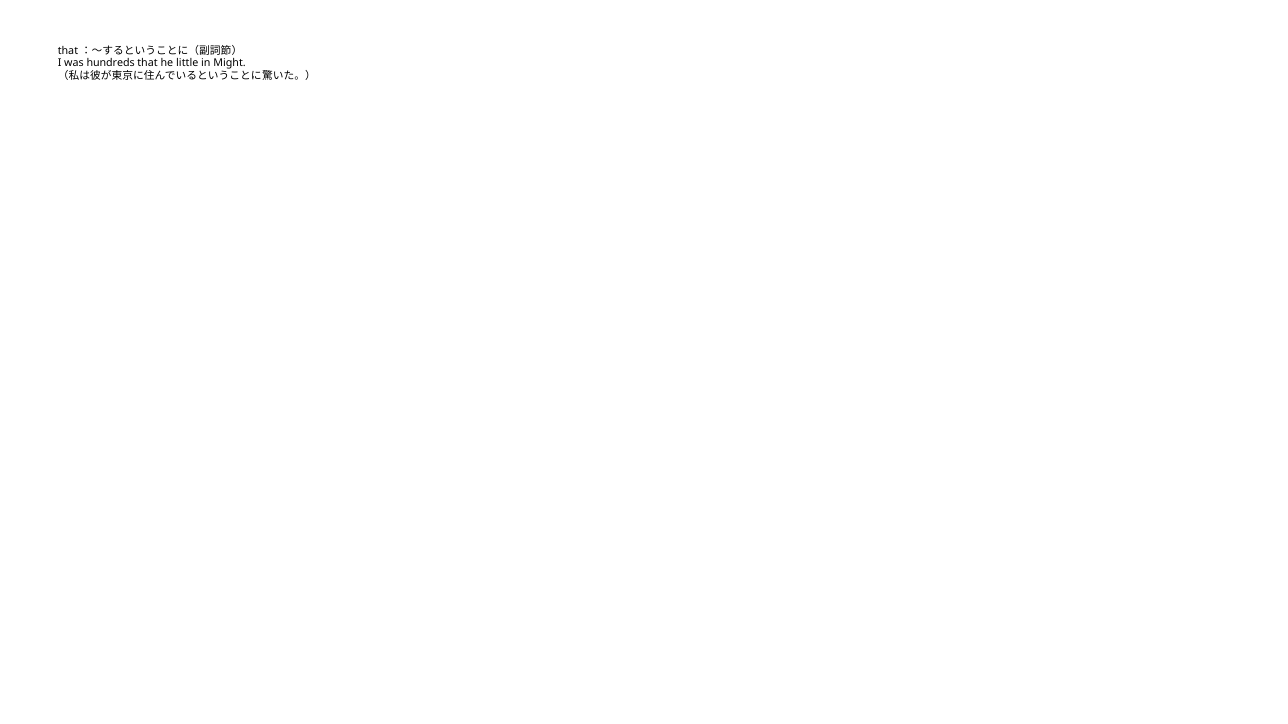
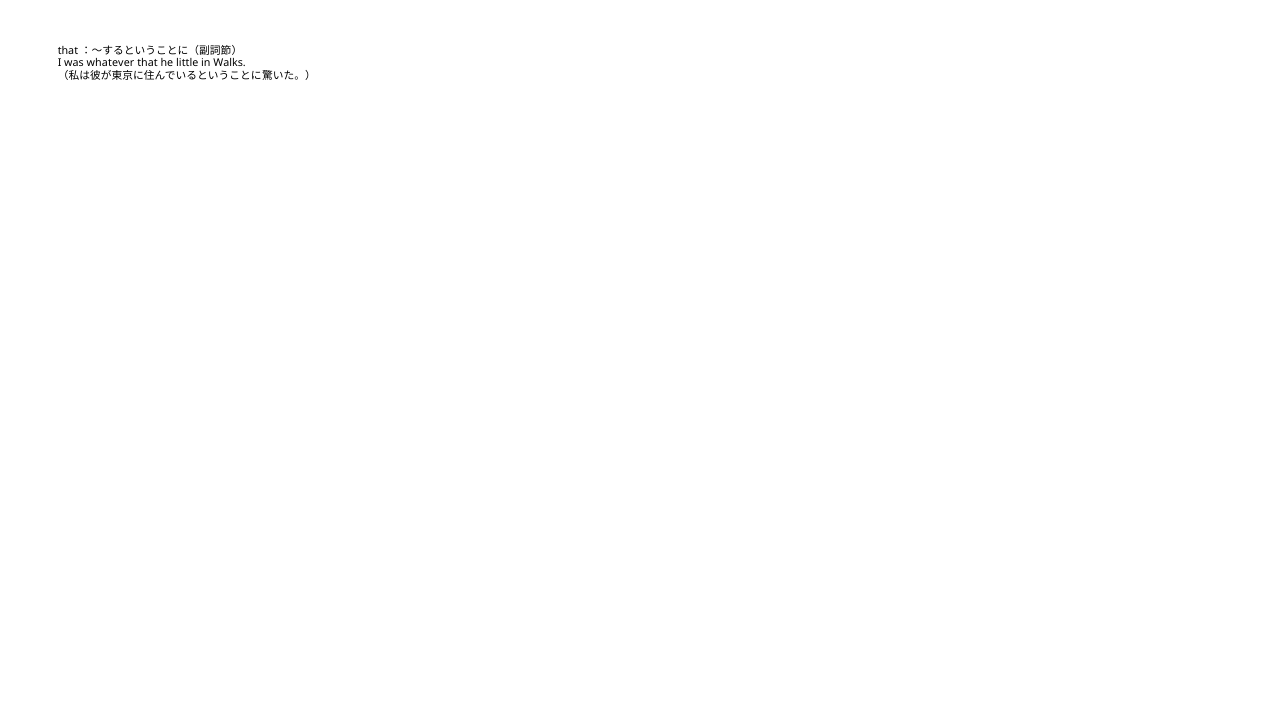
hundreds: hundreds -> whatever (111, 63)
Might: Might -> Walks (230, 63)
